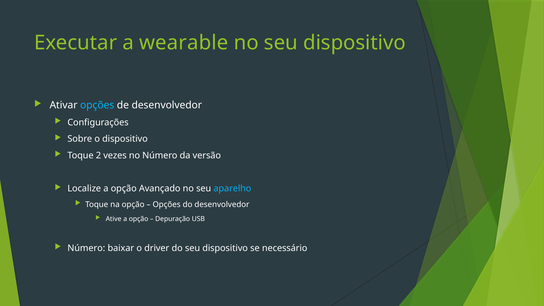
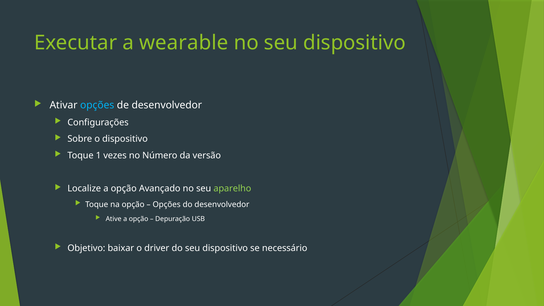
2: 2 -> 1 (98, 156)
aparelho colour: light blue -> light green (232, 189)
Número: Número -> Objetivo (86, 248)
